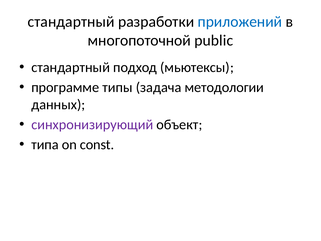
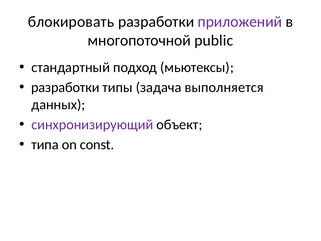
стандартный: стандартный -> блокировать (71, 22)
приложений colour: blue -> purple (240, 22)
программе: программе -> разработки (65, 87)
методологии: методологии -> выполняется (224, 87)
